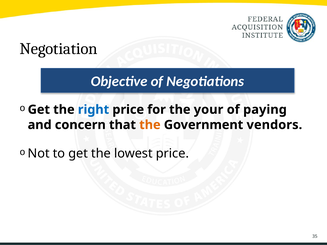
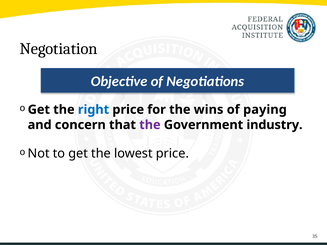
your: your -> wins (209, 110)
the colour: orange -> purple (150, 125)
vendors: vendors -> industry (275, 125)
